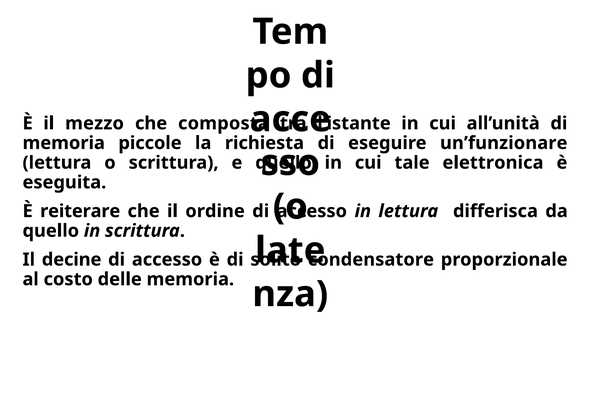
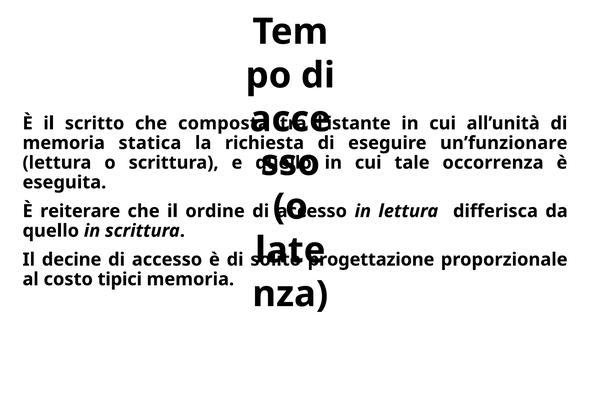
mezzo: mezzo -> scritto (95, 123)
piccole: piccole -> statica (150, 143)
elettronica: elettronica -> occorrenza (493, 163)
condensatore: condensatore -> progettazione (371, 260)
delle: delle -> tipici (120, 280)
